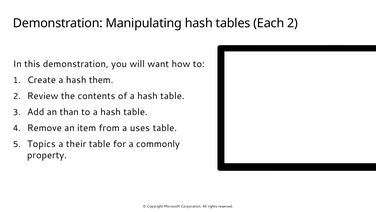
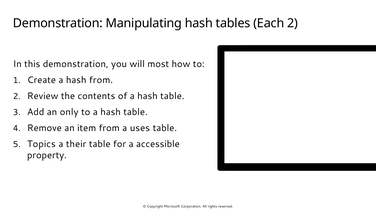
want: want -> most (158, 64)
hash them: them -> from (101, 80)
than: than -> only (69, 112)
commonly: commonly -> accessible (158, 144)
